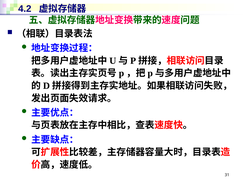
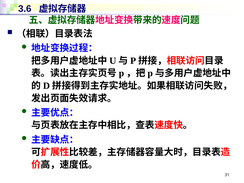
4.2: 4.2 -> 3.6 (25, 9)
